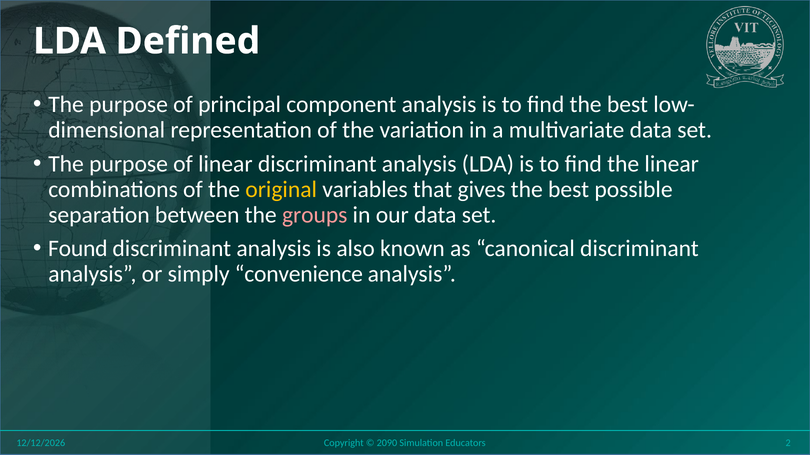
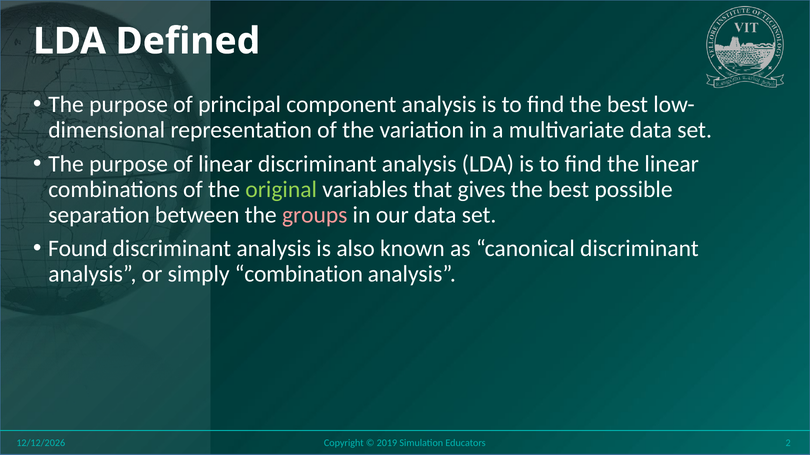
original colour: yellow -> light green (281, 189)
convenience: convenience -> combination (299, 274)
2090: 2090 -> 2019 (387, 444)
